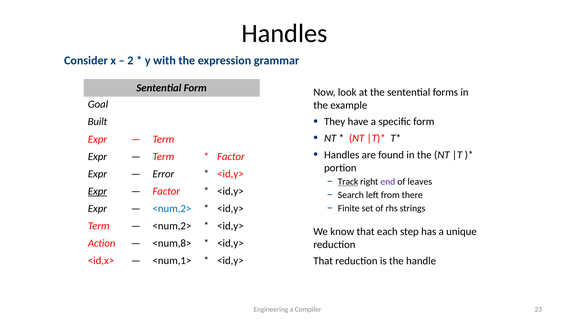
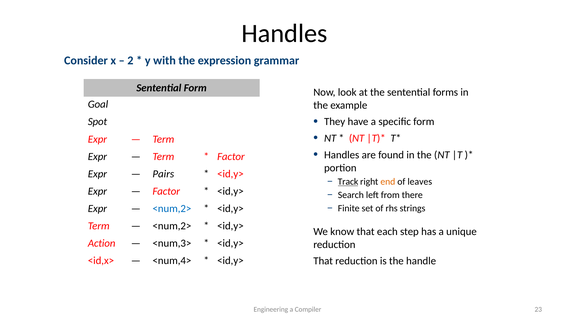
Built: Built -> Spot (97, 122)
Error: Error -> Pairs (163, 174)
end colour: purple -> orange (388, 181)
Expr underline: present -> none (97, 191)
<num,8>: <num,8> -> <num,3> (172, 243)
<num,1>: <num,1> -> <num,4> (172, 260)
